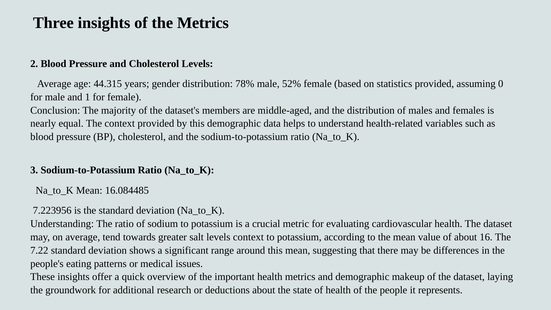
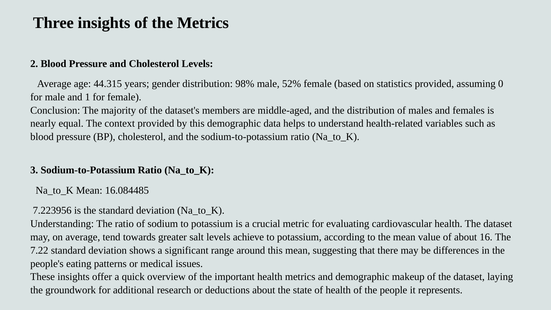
78%: 78% -> 98% (245, 84)
levels context: context -> achieve (248, 237)
